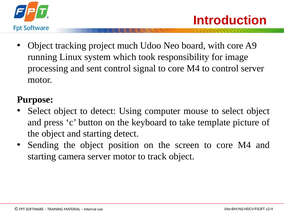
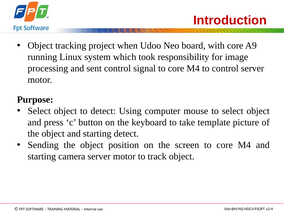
much: much -> when (127, 46)
